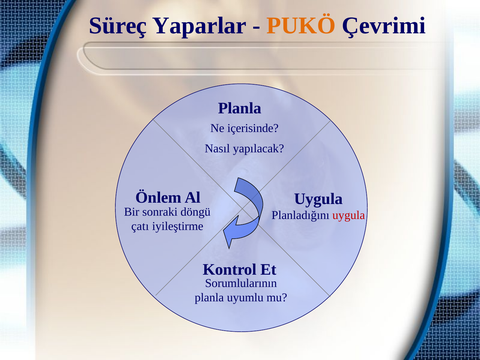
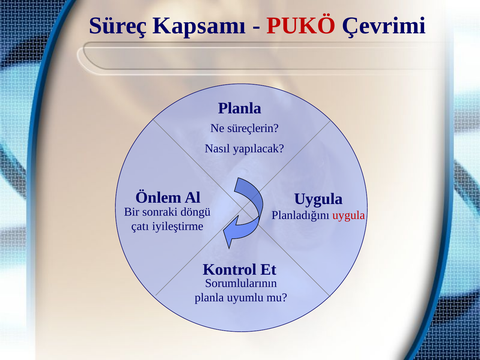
Yaparlar: Yaparlar -> Kapsamı (199, 26)
PUKÖ colour: orange -> red (301, 26)
içerisinde: içerisinde -> süreçlerin (253, 128)
